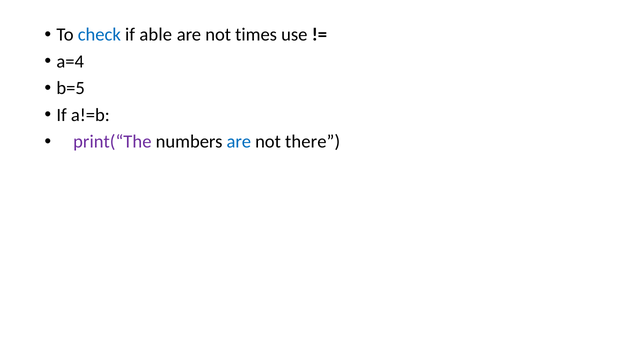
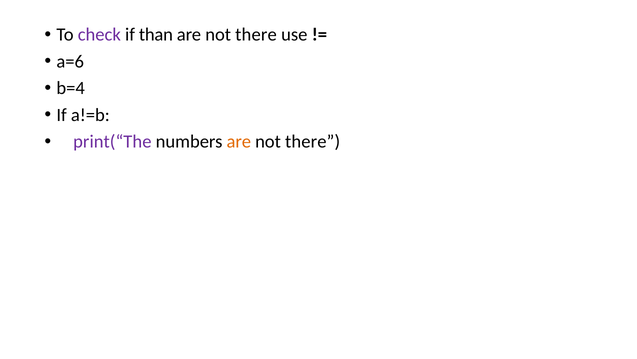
check colour: blue -> purple (99, 35)
able: able -> than (156, 35)
times: times -> there (256, 35)
a=4: a=4 -> a=6 (70, 61)
b=5: b=5 -> b=4 (71, 88)
are colour: blue -> orange (239, 141)
